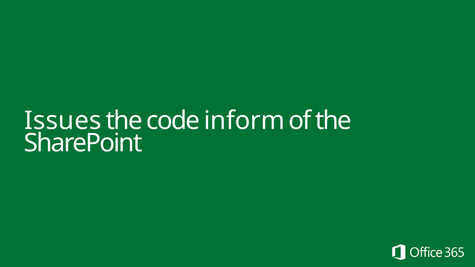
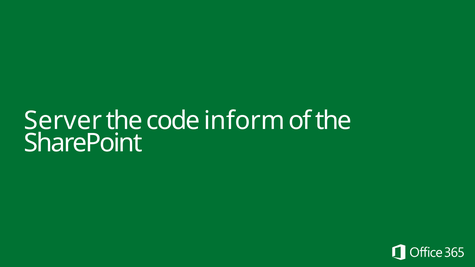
Issues: Issues -> Server (63, 121)
